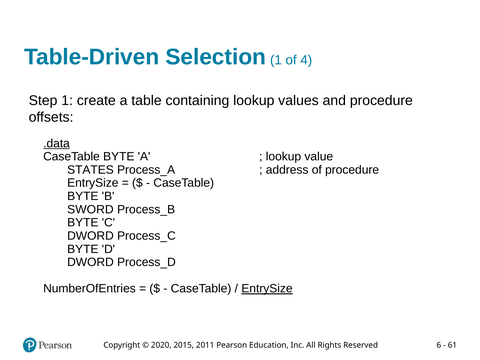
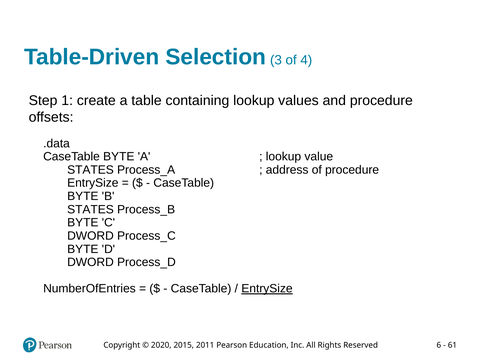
Selection 1: 1 -> 3 (276, 60)
.data underline: present -> none (57, 143)
SWORD: SWORD -> STATES (90, 209)
